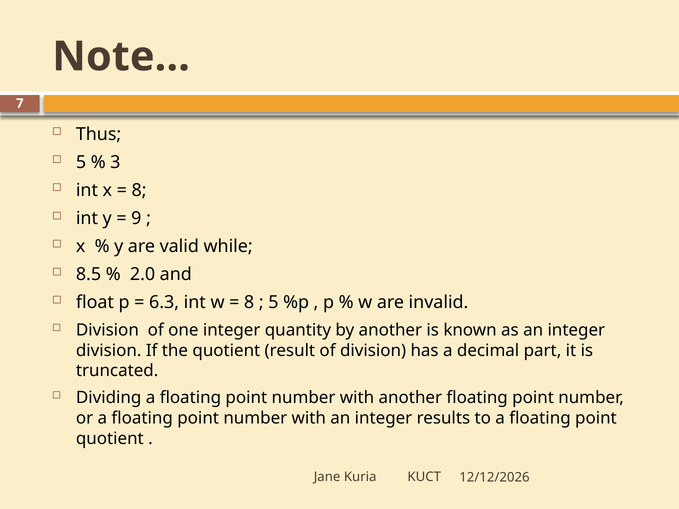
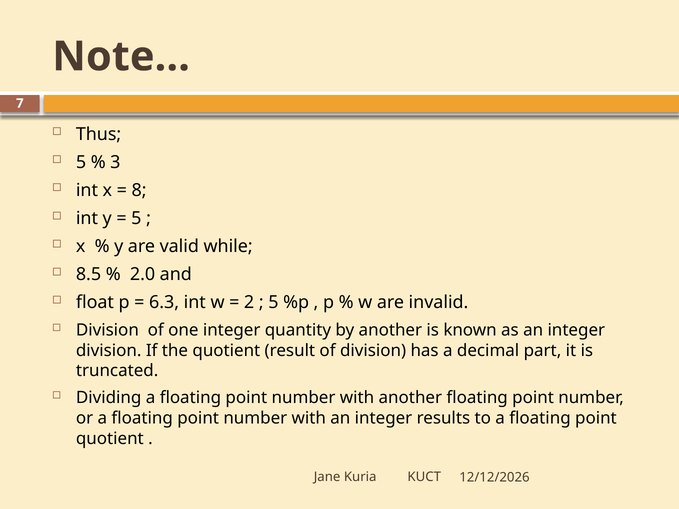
9: 9 -> 5 (136, 218)
8: 8 -> 2 (249, 303)
